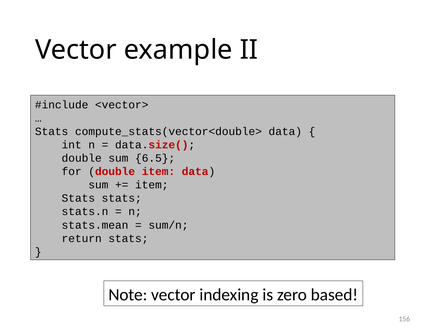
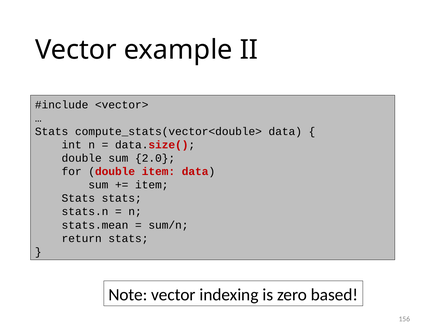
6.5: 6.5 -> 2.0 (155, 158)
